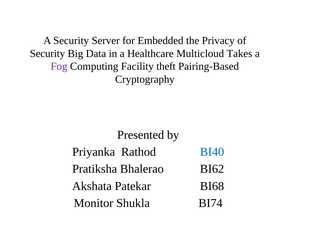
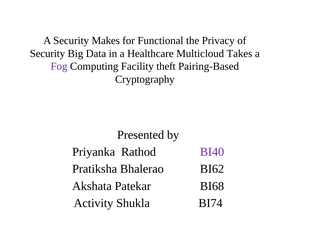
Server: Server -> Makes (106, 40)
Embedded: Embedded -> Functional (160, 40)
BI40 colour: blue -> purple (212, 152)
Monitor: Monitor -> Activity (93, 203)
